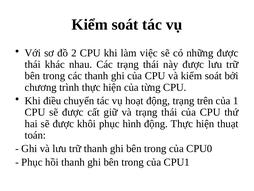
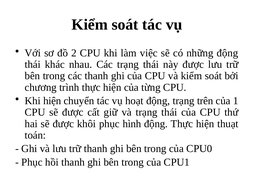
những được: được -> động (228, 53)
Khi điều: điều -> hiện (52, 101)
